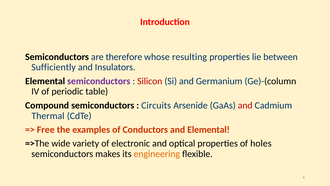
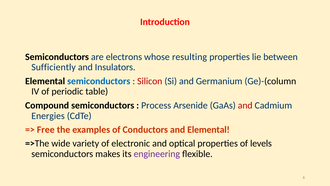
therefore: therefore -> electrons (124, 57)
semiconductors colour: purple -> blue (99, 81)
Circuits: Circuits -> Process (156, 105)
Thermal: Thermal -> Energies (48, 116)
holes: holes -> levels (261, 143)
engineering colour: orange -> purple (157, 154)
